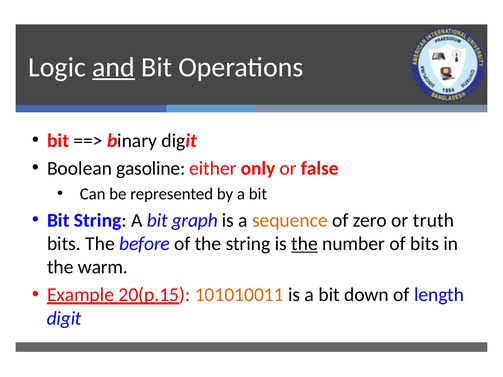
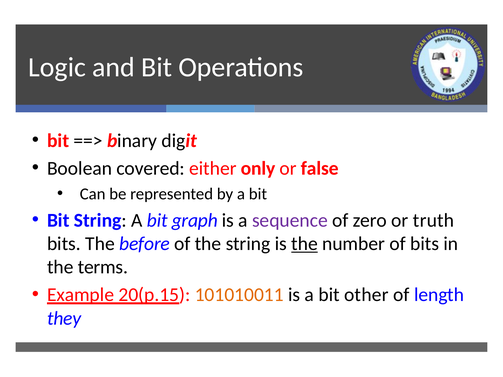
and underline: present -> none (114, 67)
gasoline: gasoline -> covered (151, 168)
sequence colour: orange -> purple (290, 220)
warm: warm -> terms (103, 267)
down: down -> other (366, 295)
digit: digit -> they (64, 319)
